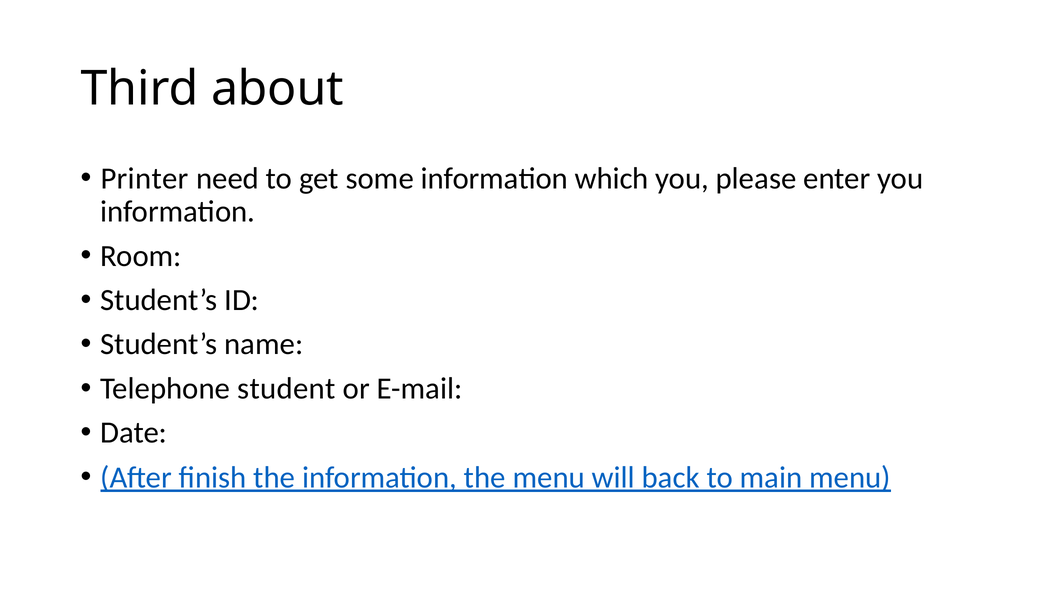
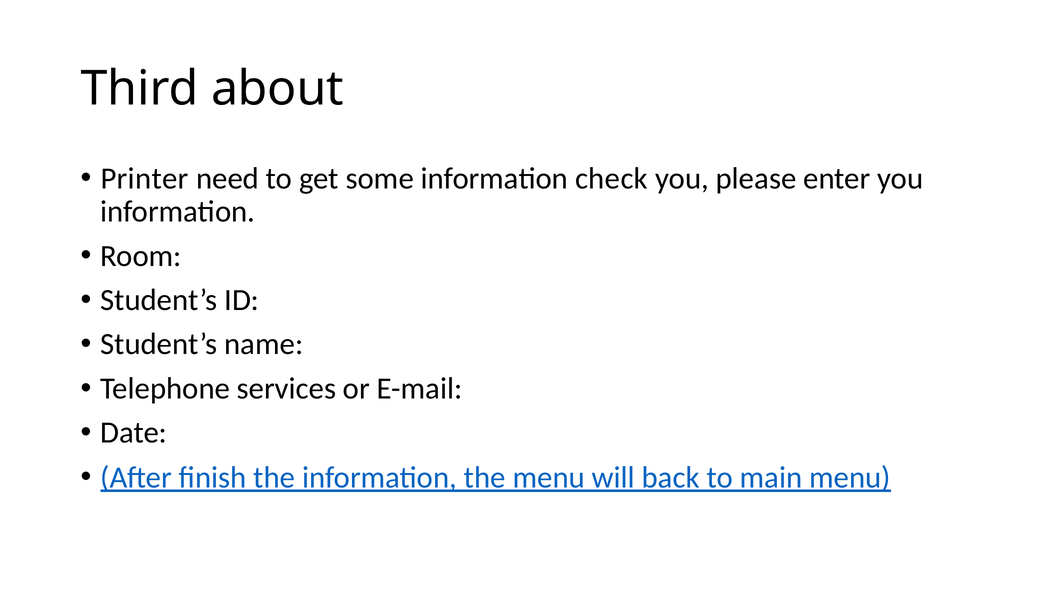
which: which -> check (611, 178)
student: student -> services (286, 389)
